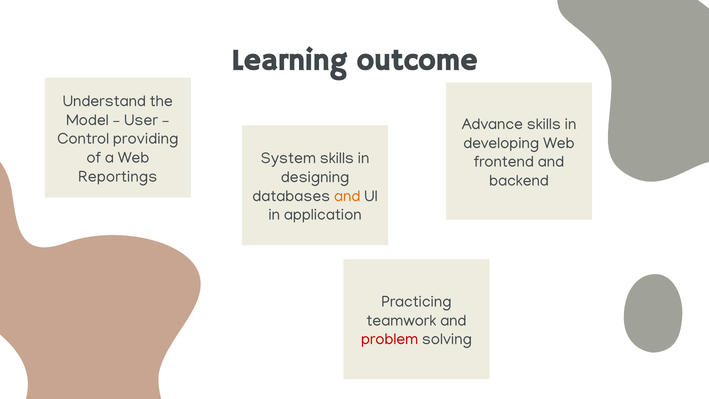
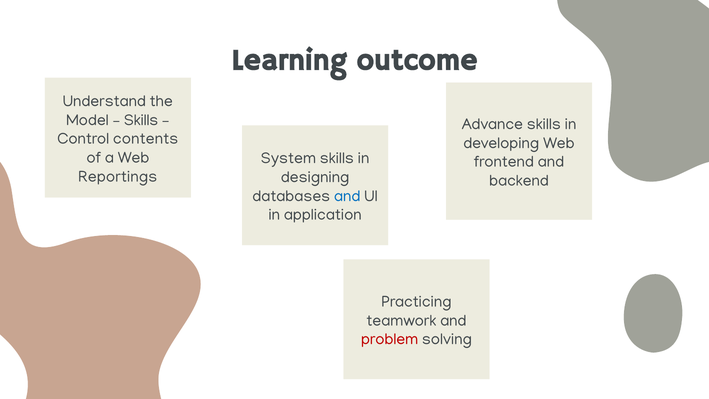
User: User -> Skills (141, 120)
providing: providing -> contents (146, 139)
and colour: orange -> blue (347, 196)
